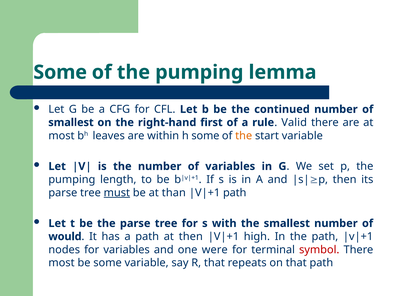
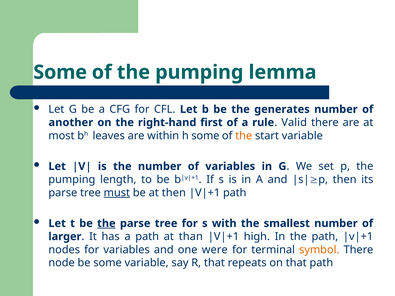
continued: continued -> generates (282, 109)
smallest: smallest -> another (71, 123)
at than: than -> then (174, 193)
the underline: none -> present (106, 224)
would: would -> larger (65, 237)
at then: then -> than (191, 237)
symbol colour: red -> orange (319, 250)
most: most -> node (62, 263)
